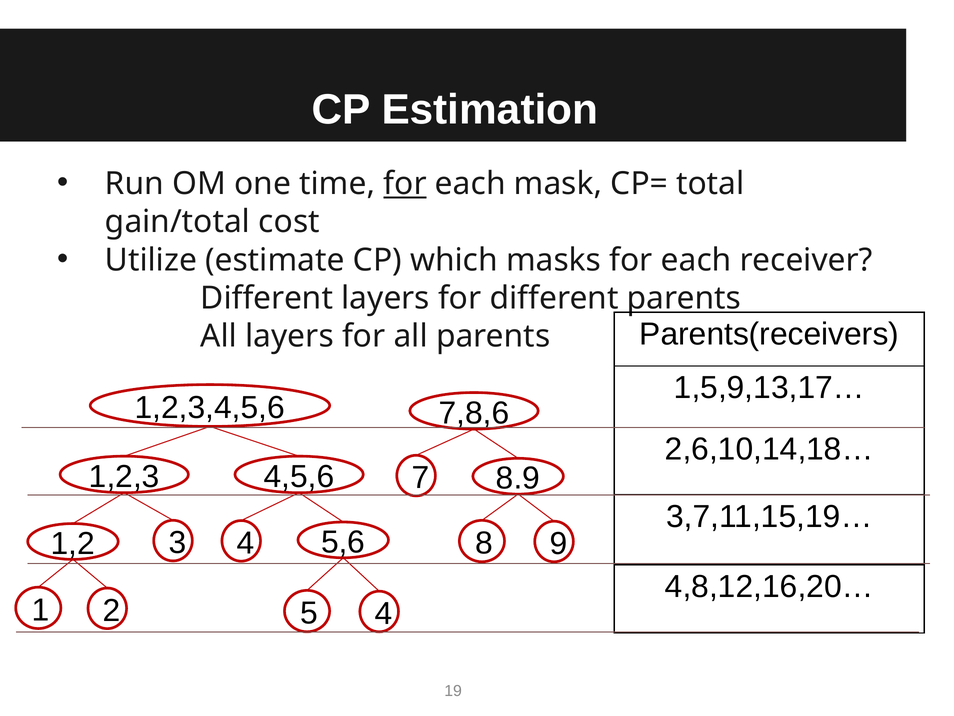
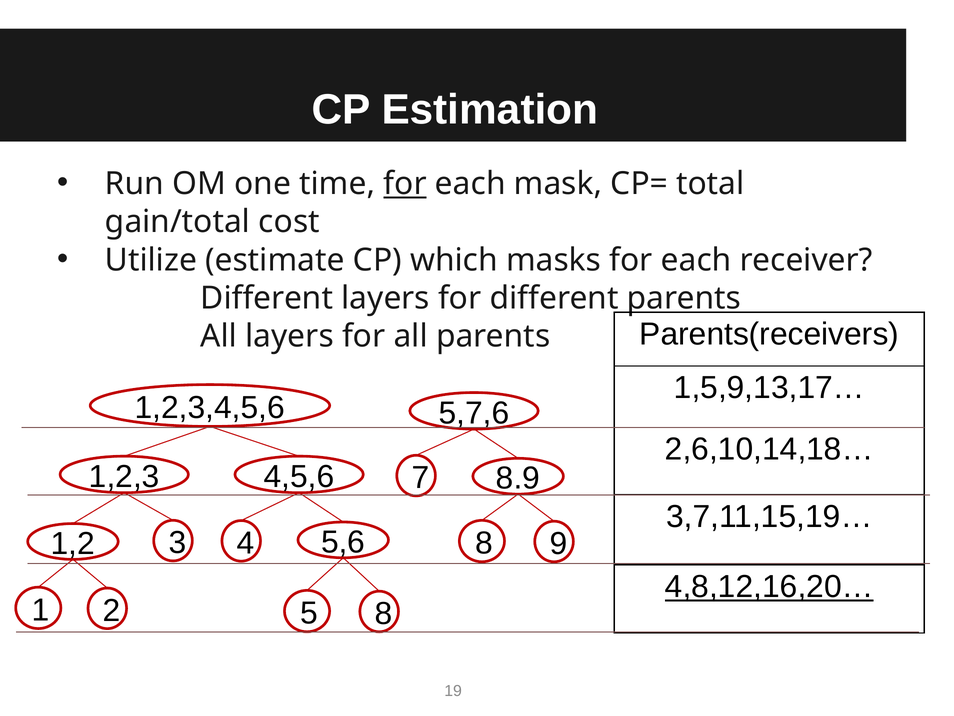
7,8,6: 7,8,6 -> 5,7,6 (474, 413)
4,8,12,16,20… underline: none -> present (769, 586)
5 4: 4 -> 8 (384, 613)
